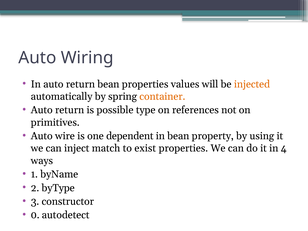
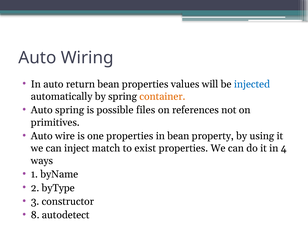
injected colour: orange -> blue (252, 84)
return: return -> spring (70, 110)
type: type -> files (146, 110)
one dependent: dependent -> properties (130, 136)
0: 0 -> 8 (35, 215)
